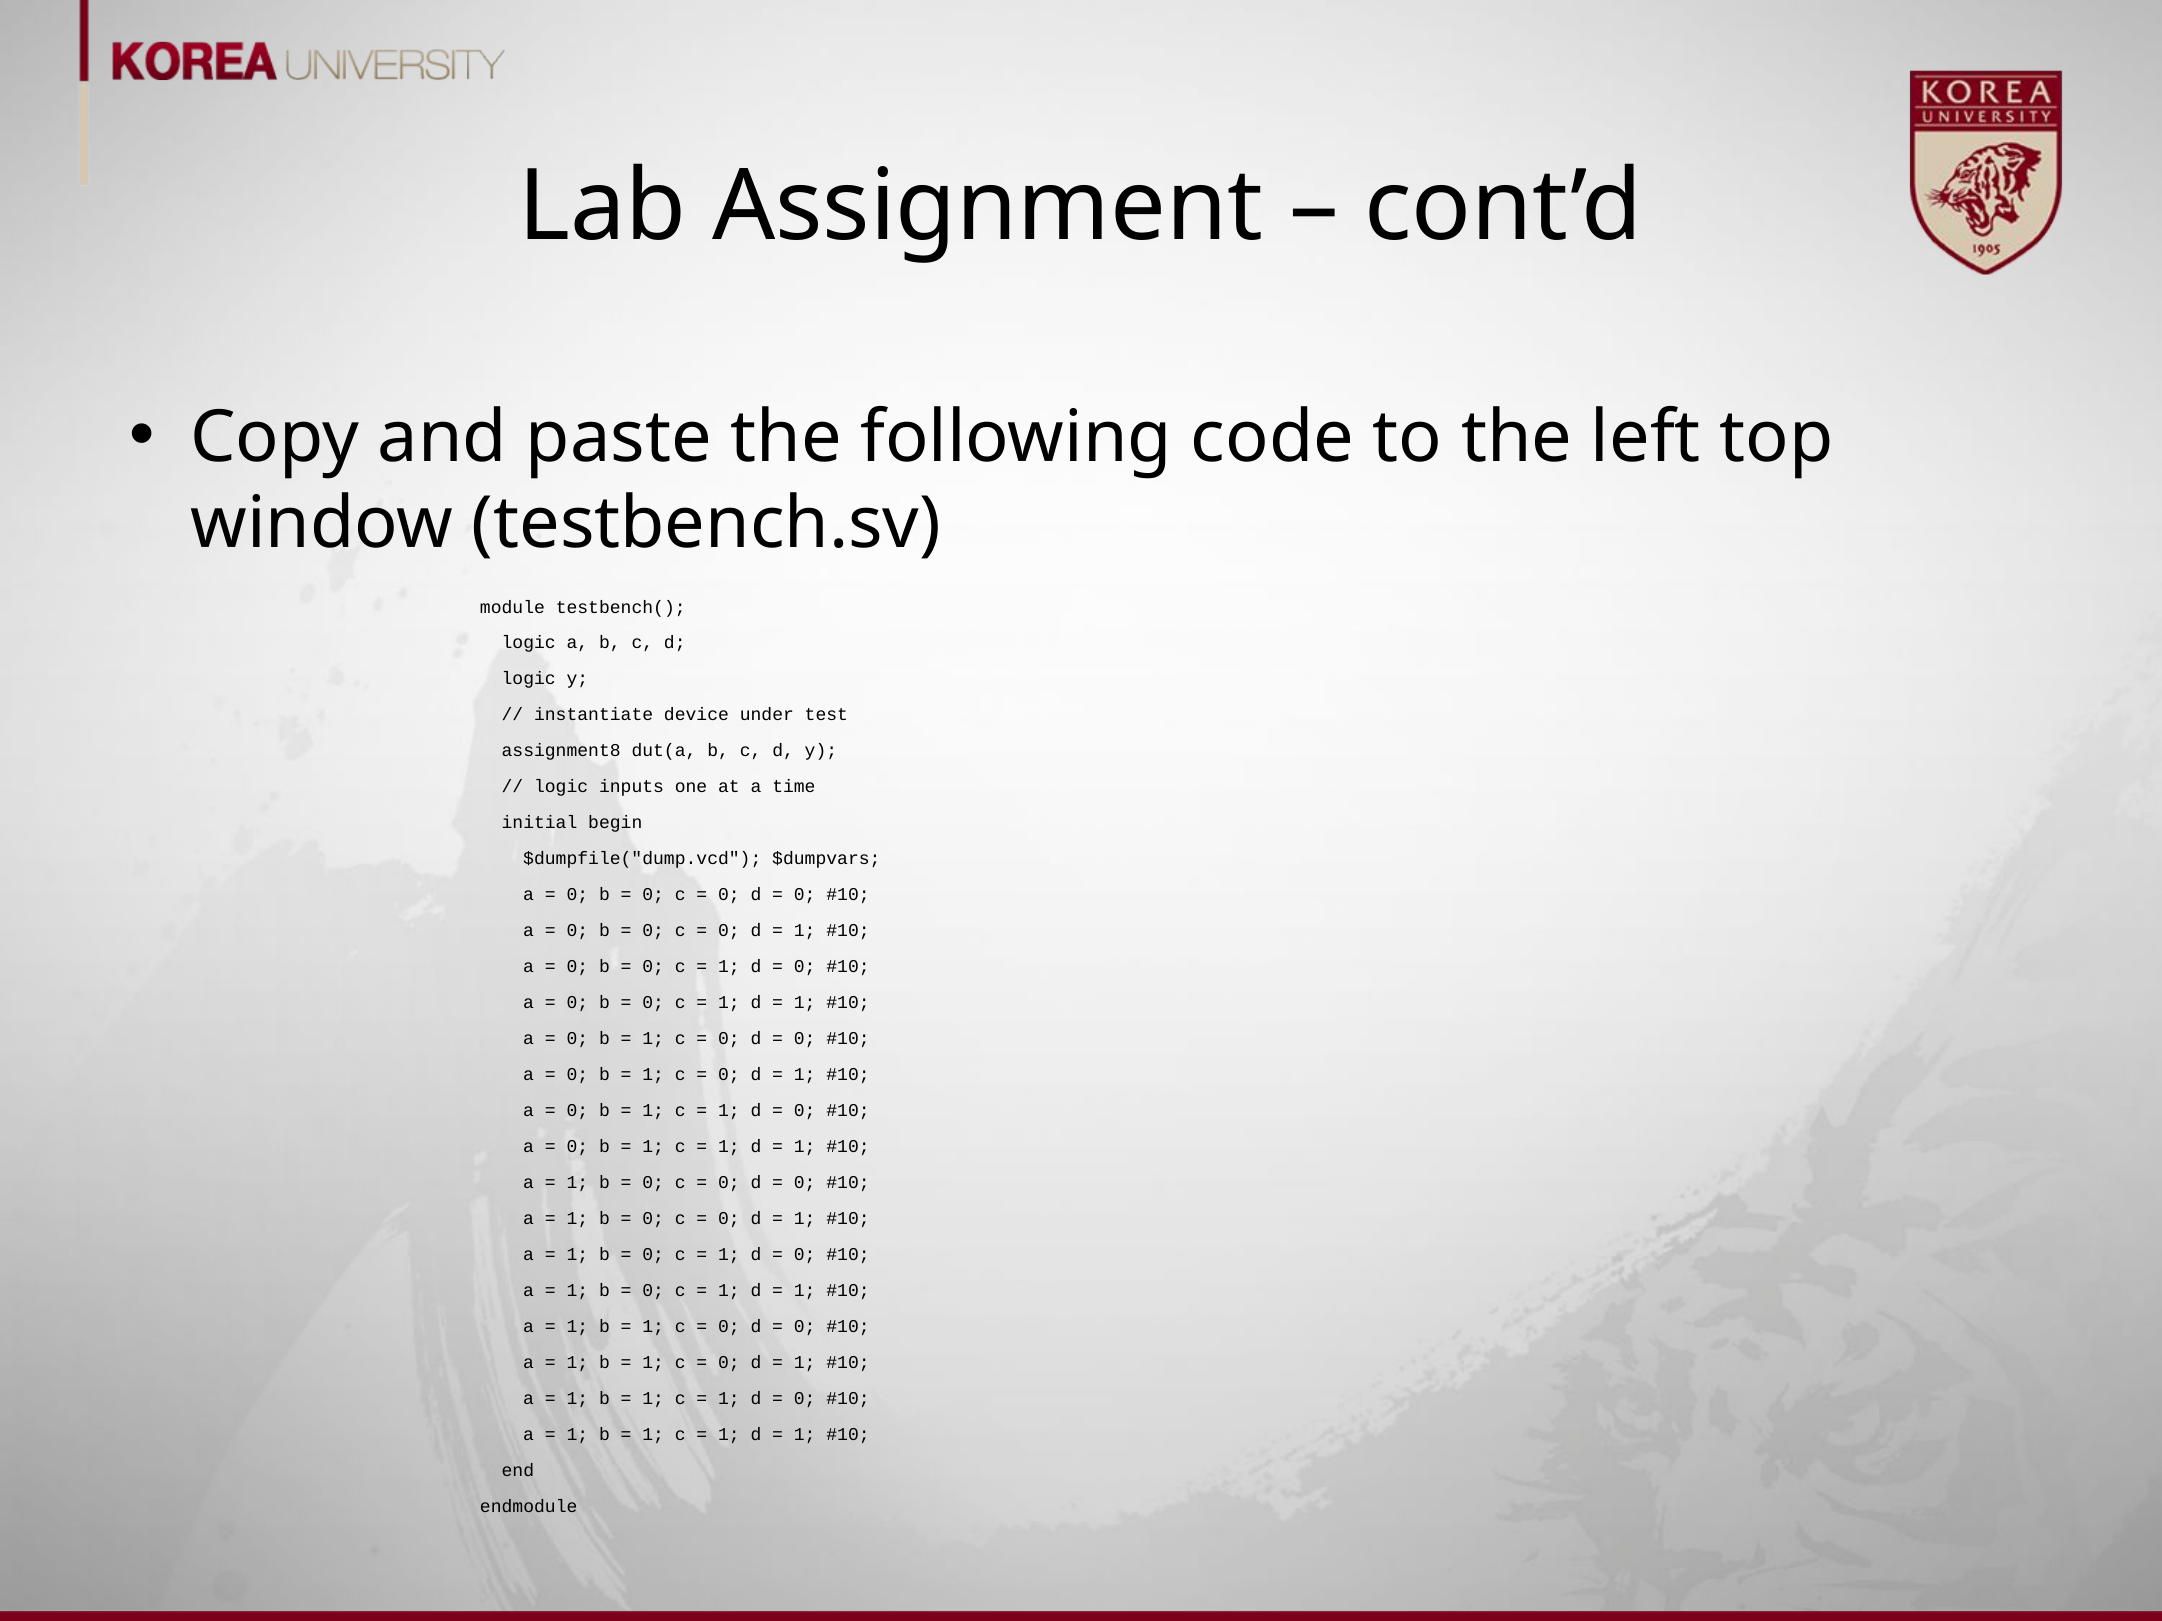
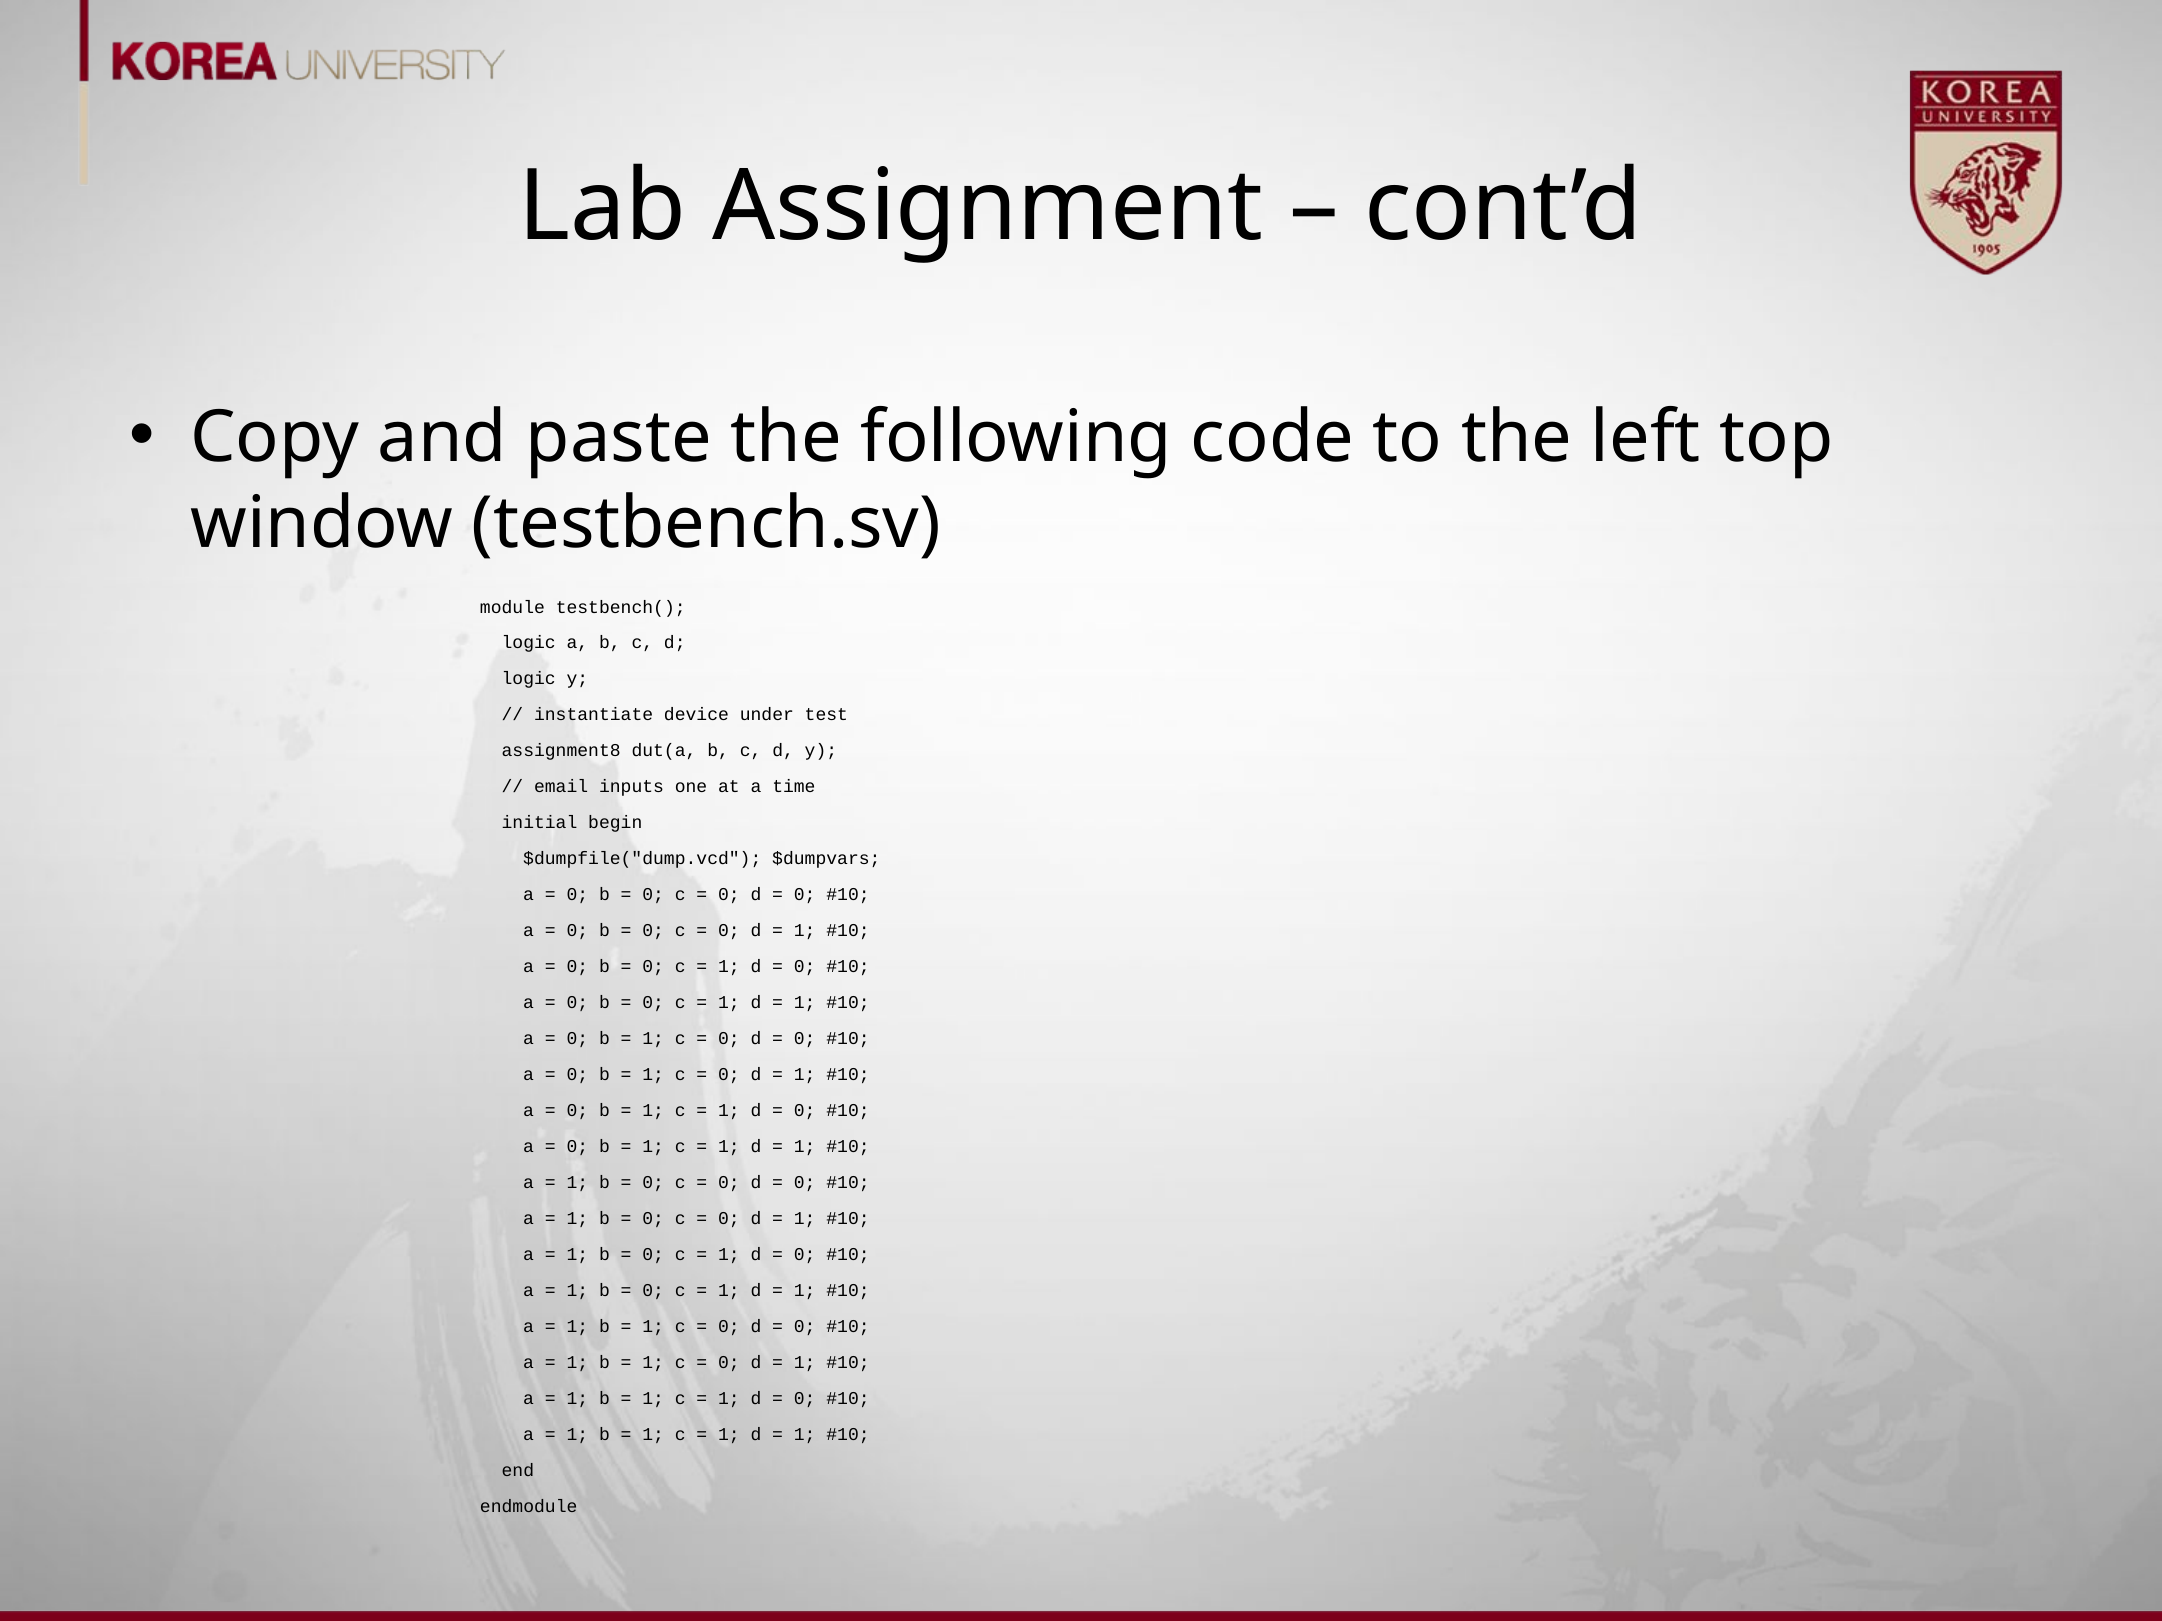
logic: logic -> email (561, 787)
